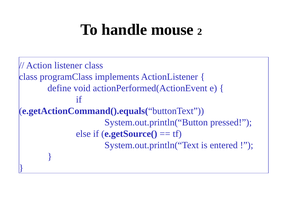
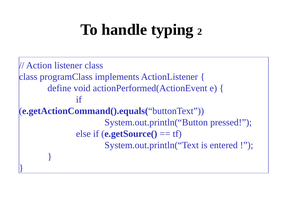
mouse: mouse -> typing (172, 30)
